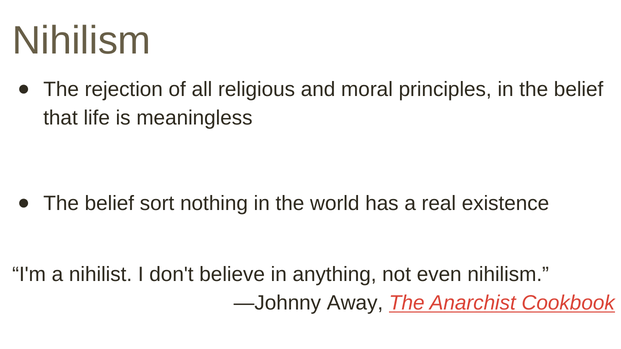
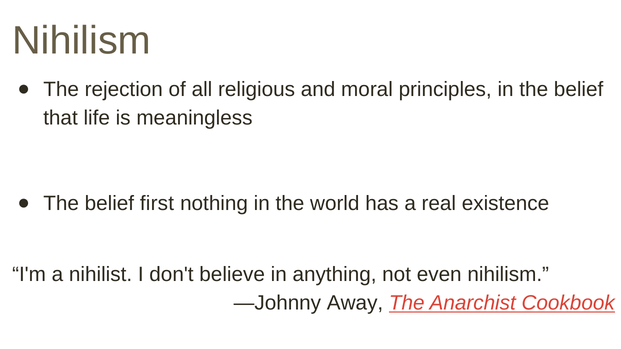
sort: sort -> first (157, 204)
